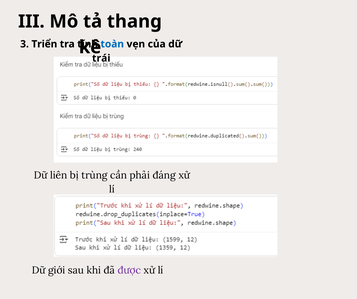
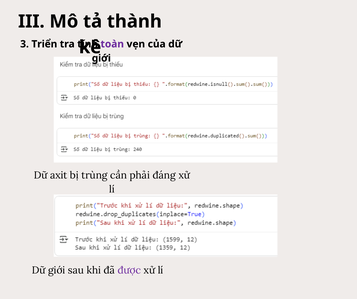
thang: thang -> thành (134, 21)
toàn colour: blue -> purple (112, 44)
trái: trái -> giới (101, 58)
liên: liên -> axit (59, 175)
